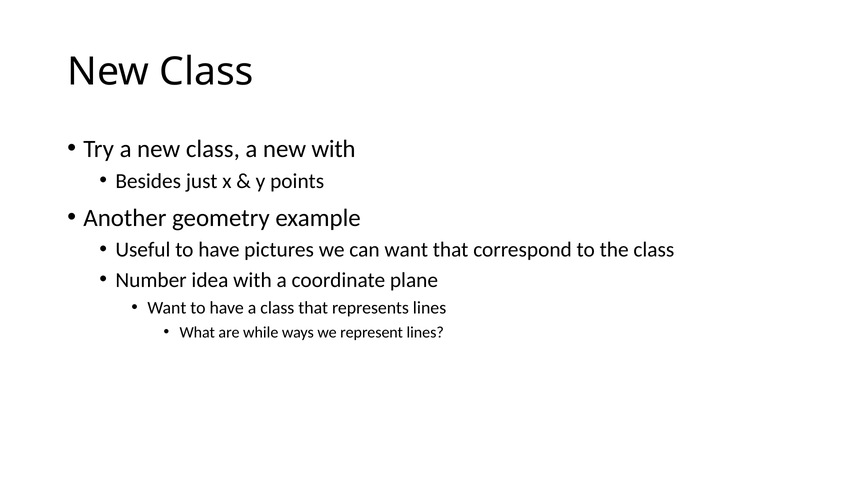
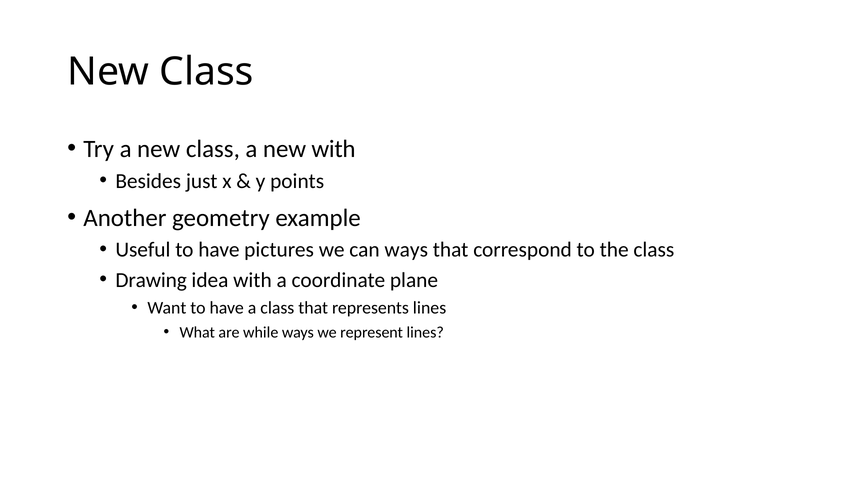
can want: want -> ways (406, 250)
Number: Number -> Drawing (151, 280)
